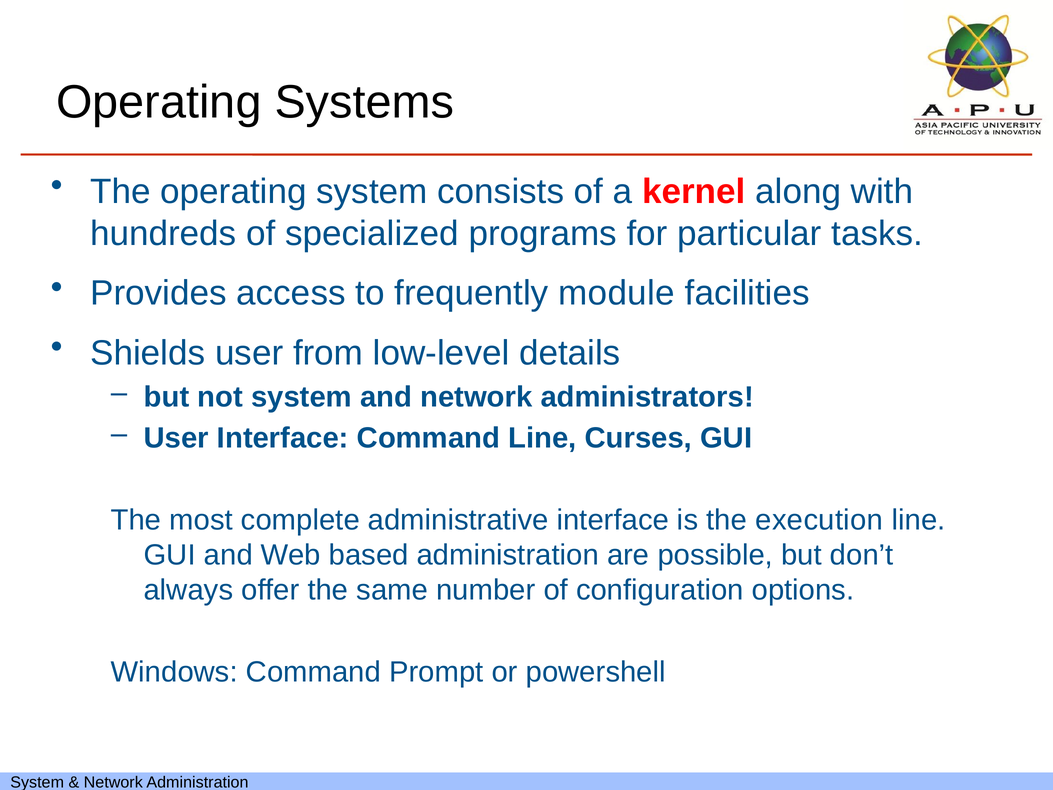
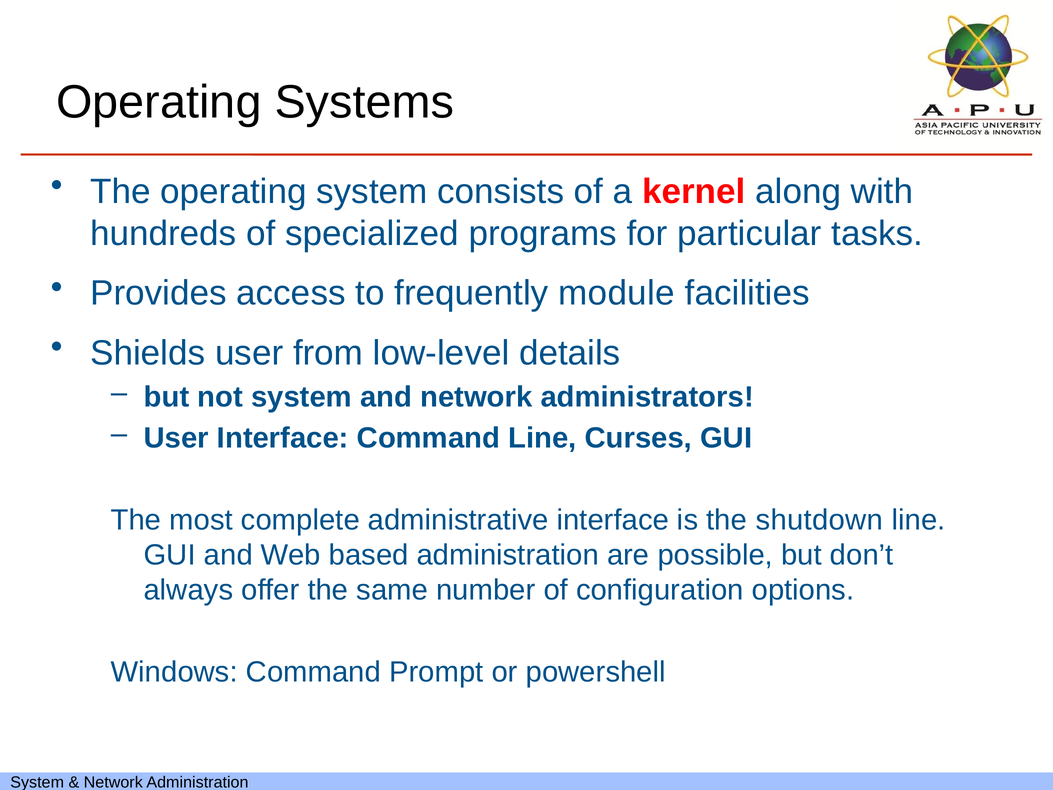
execution: execution -> shutdown (819, 520)
